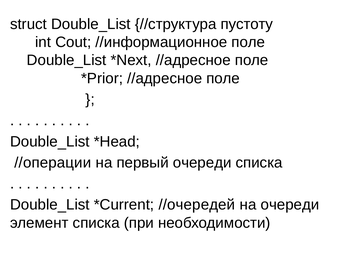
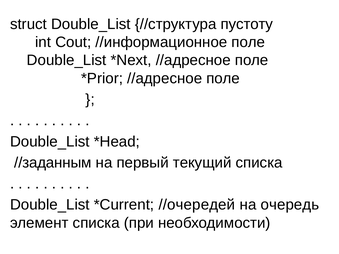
//операции: //операции -> //заданным (53, 163)
первый очереди: очереди -> текущий (202, 163)
на очереди: очереди -> очередь (290, 205)
